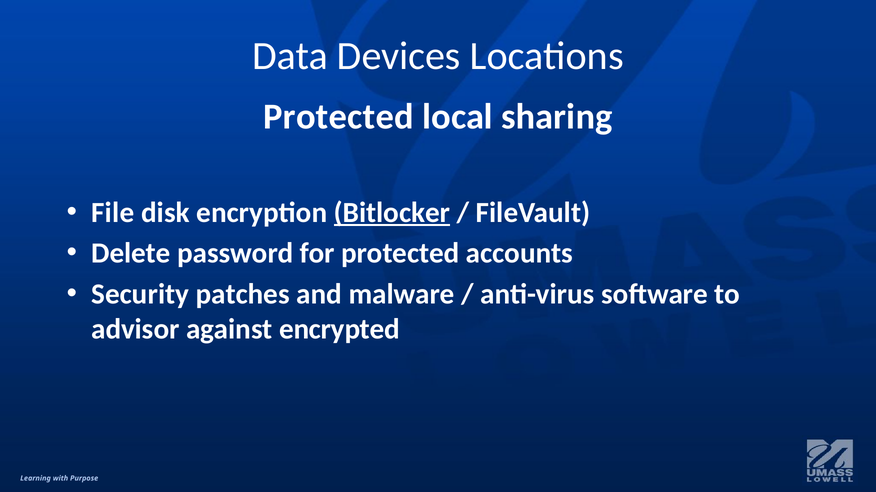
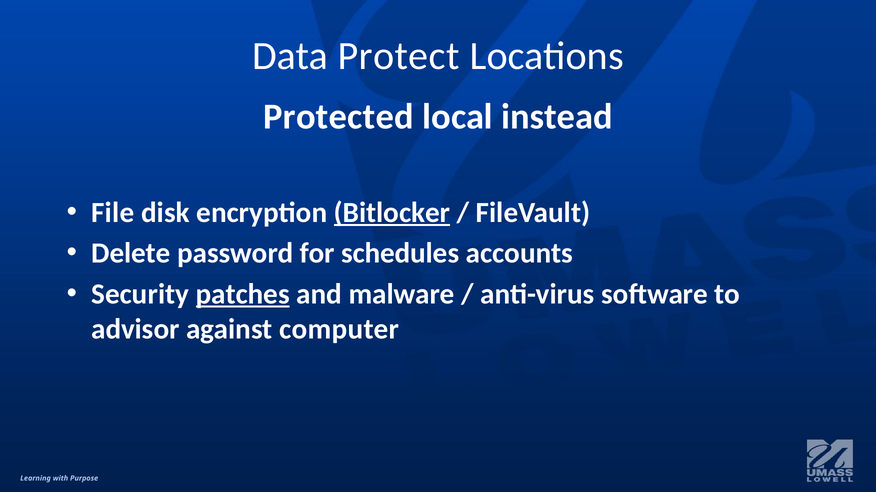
Devices: Devices -> Protect (399, 56)
sharing: sharing -> instead (557, 117)
for protected: protected -> schedules (400, 254)
patches underline: none -> present (243, 295)
encrypted: encrypted -> computer (339, 330)
